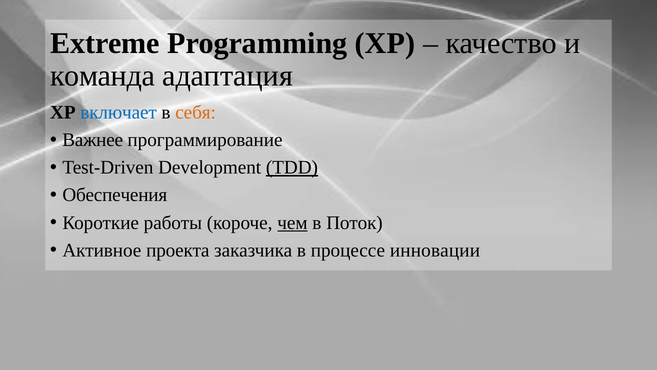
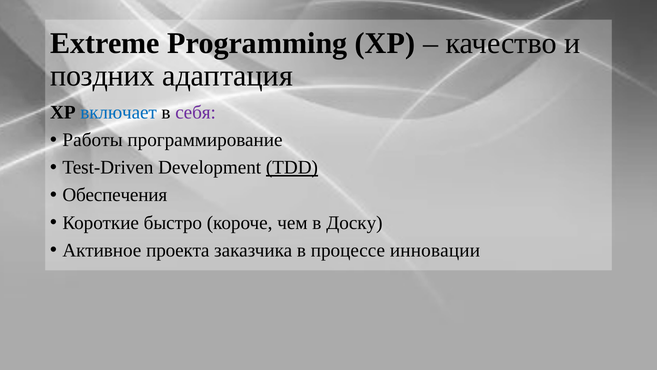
команда: команда -> поздних (102, 76)
себя colour: orange -> purple (196, 112)
Важнее: Важнее -> Работы (93, 140)
работы: работы -> быстро (173, 222)
чем underline: present -> none (292, 222)
Поток: Поток -> Доску (354, 222)
